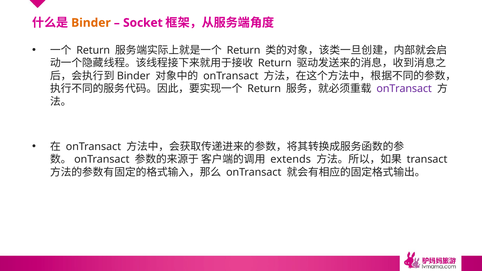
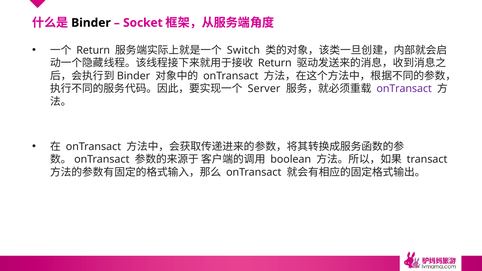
Binder colour: orange -> black (91, 23)
Return: Return -> Switch (243, 50)
Return: Return -> Server (264, 89)
extends: extends -> boolean (291, 159)
